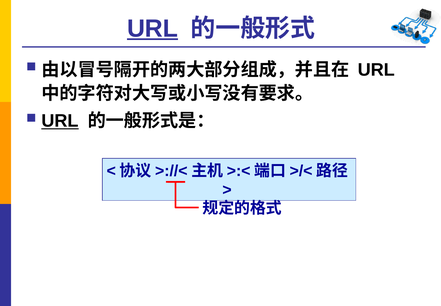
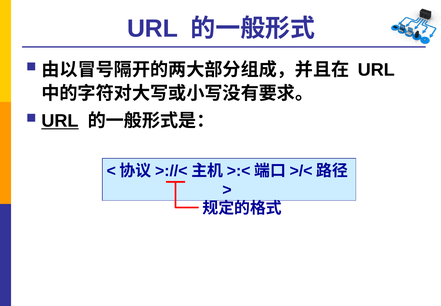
URL underline: present -> none (153, 28)
